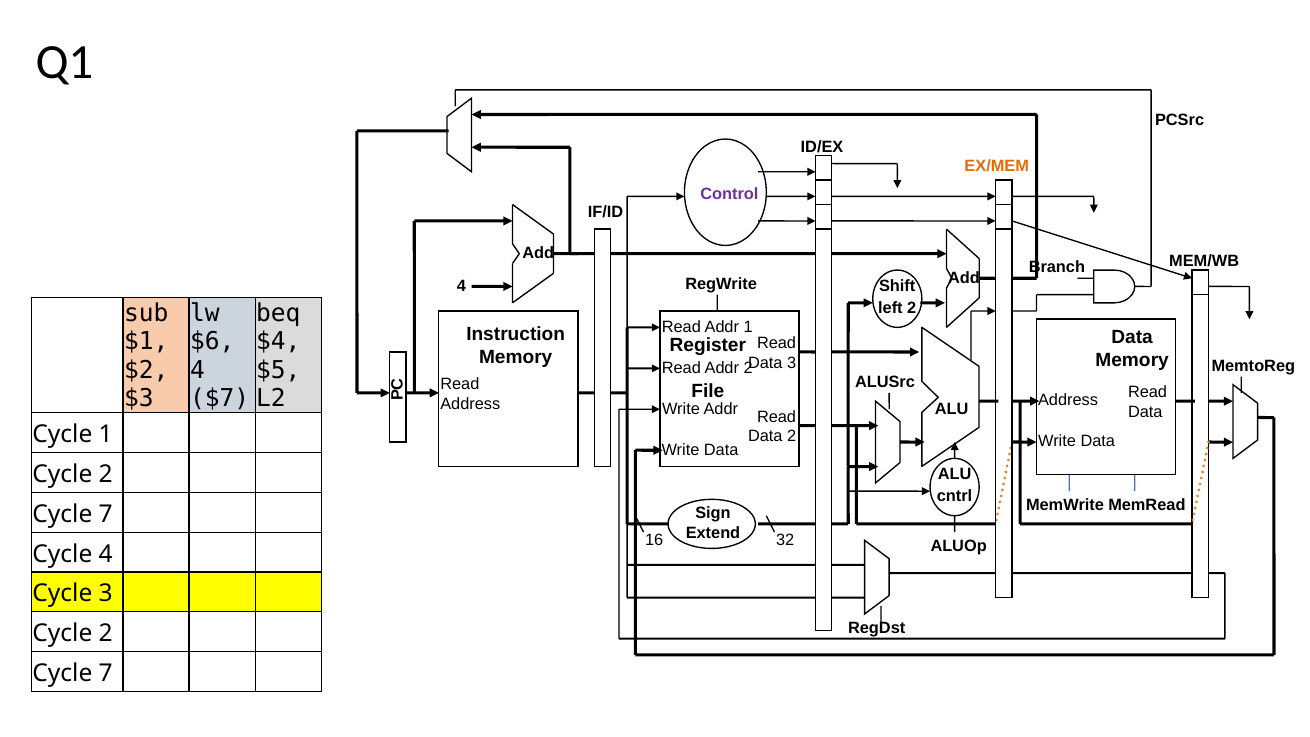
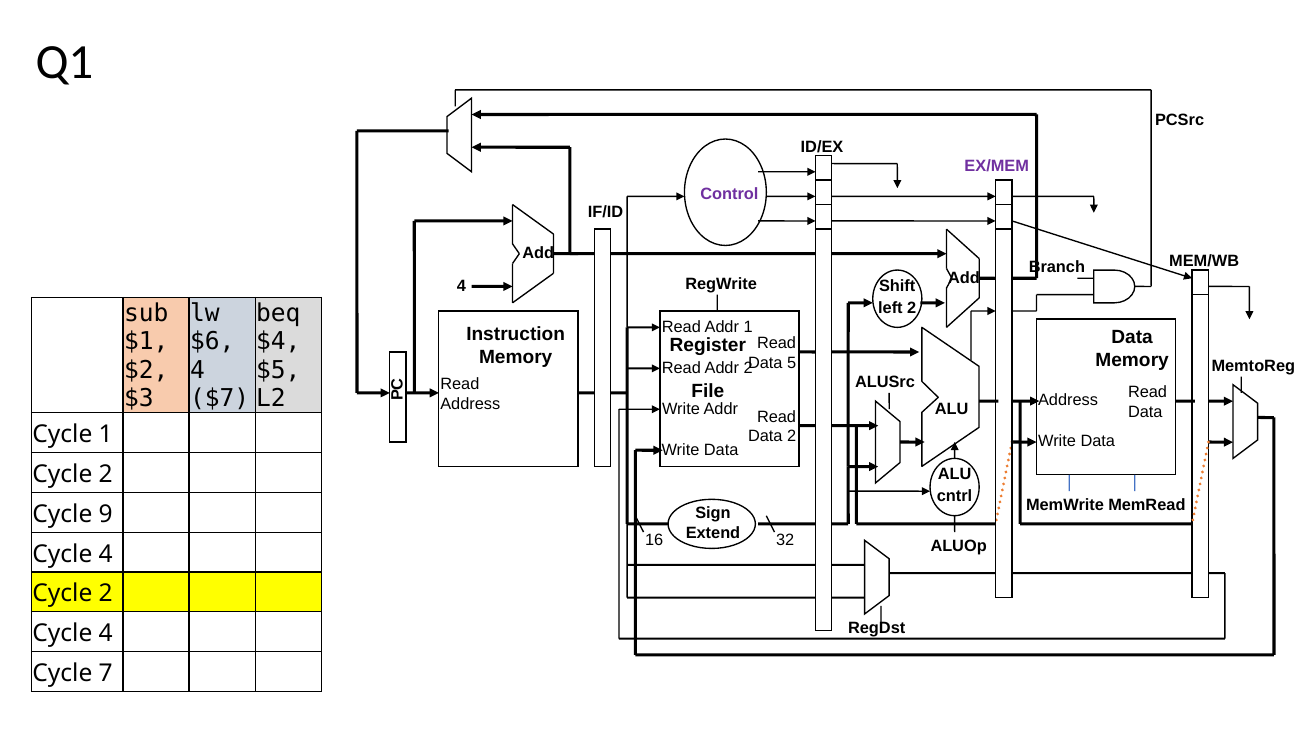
EX/MEM colour: orange -> purple (997, 166)
3: 3 -> 5 (792, 363)
7: 7 -> 9 (106, 514)
3: 3 -> 2 (106, 594)
2: 2 -> 4 (106, 633)
